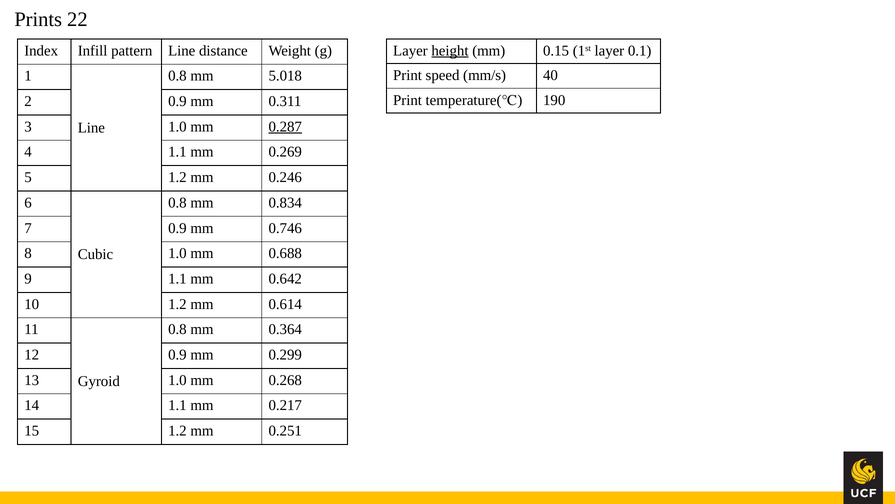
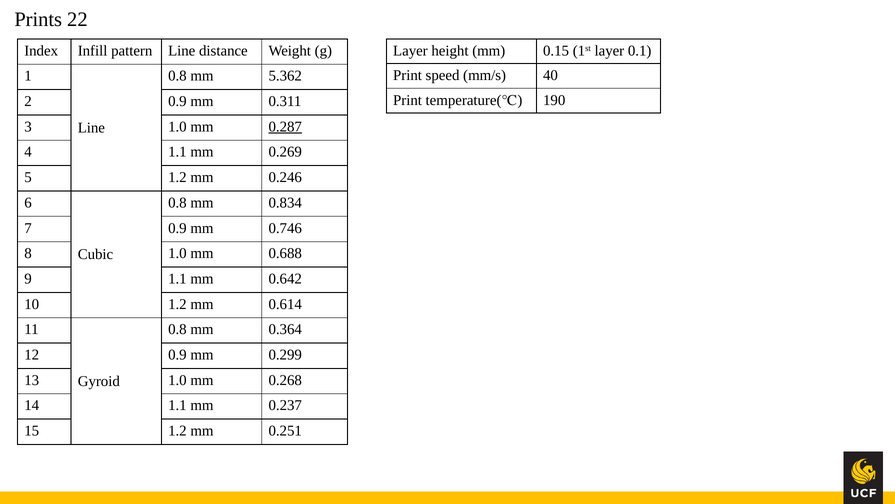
height underline: present -> none (450, 51)
5.018: 5.018 -> 5.362 (285, 76)
0.217: 0.217 -> 0.237 (285, 405)
